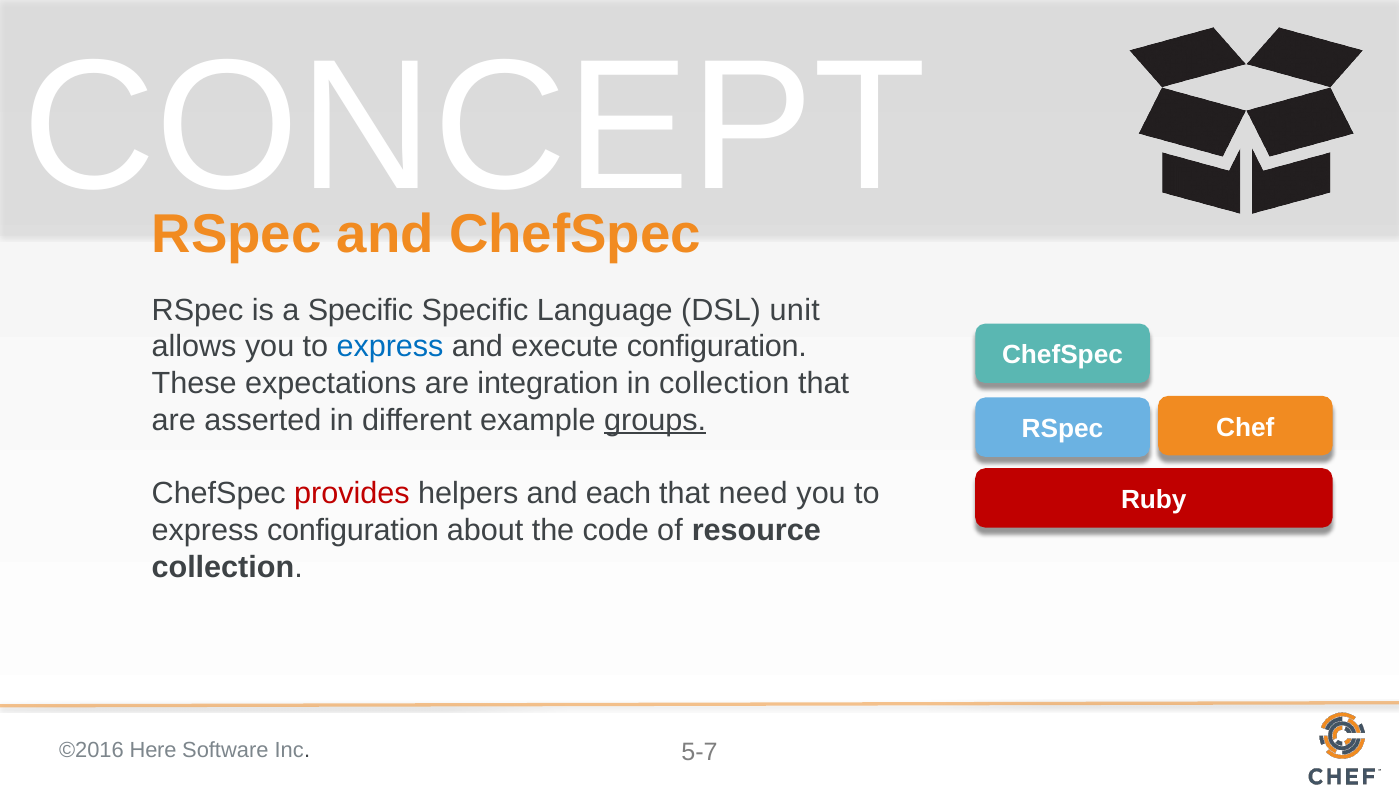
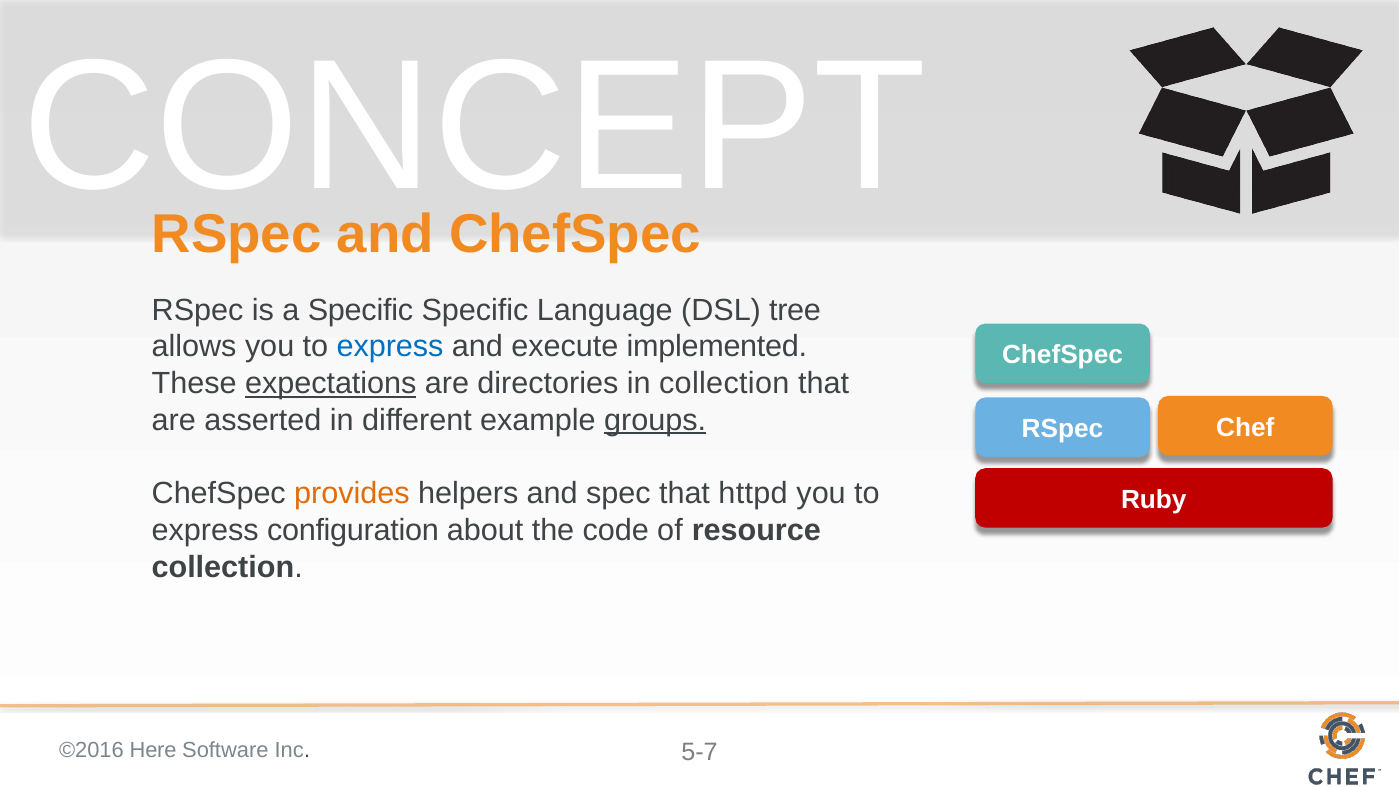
unit: unit -> tree (795, 310)
execute configuration: configuration -> implemented (717, 347)
expectations underline: none -> present (331, 383)
integration: integration -> directories (548, 383)
provides colour: red -> orange (352, 494)
each: each -> spec (618, 494)
need: need -> httpd (753, 494)
